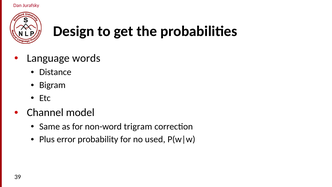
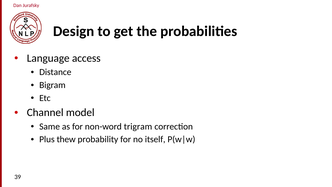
words: words -> access (86, 58)
error: error -> thew (66, 139)
used: used -> itself (155, 139)
